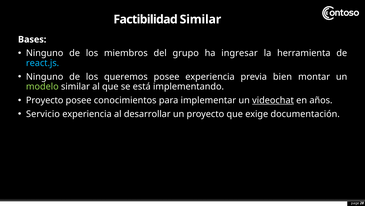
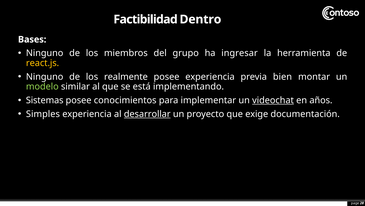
Factibilidad Similar: Similar -> Dentro (200, 19)
react.js colour: light blue -> yellow (43, 63)
queremos: queremos -> realmente (126, 77)
Proyecto: Proyecto -> Sistemas (45, 100)
Servicio: Servicio -> Simples (43, 114)
desarrollar underline: none -> present (147, 114)
